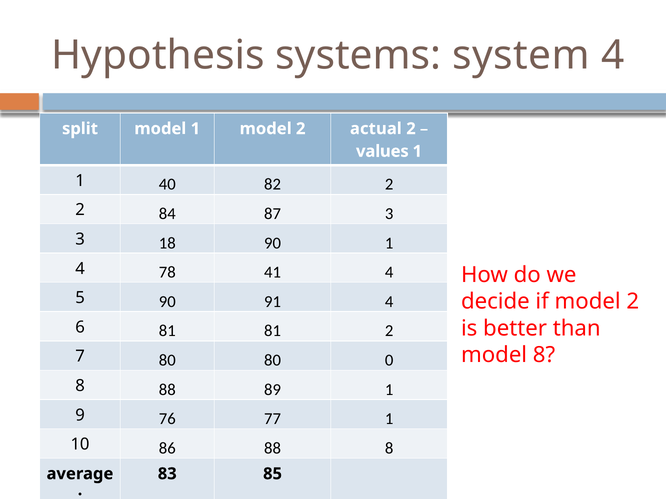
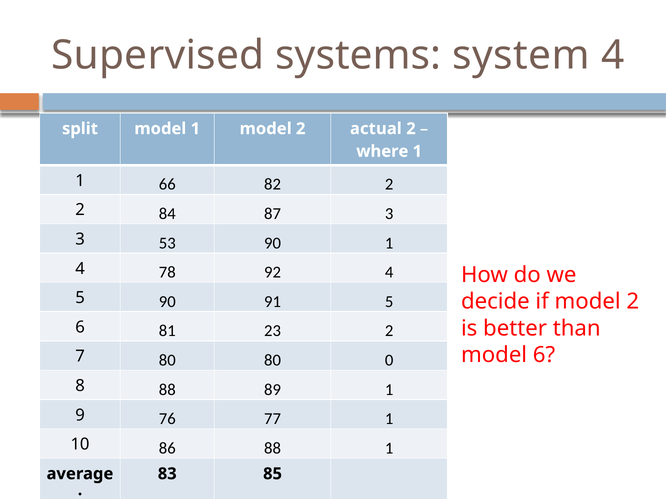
Hypothesis: Hypothesis -> Supervised (158, 56)
values: values -> where (382, 151)
40: 40 -> 66 (167, 185)
18: 18 -> 53 (167, 243)
41: 41 -> 92 (273, 273)
91 4: 4 -> 5 (389, 302)
81 81: 81 -> 23 (273, 331)
model 8: 8 -> 6 (544, 355)
88 8: 8 -> 1 (389, 449)
